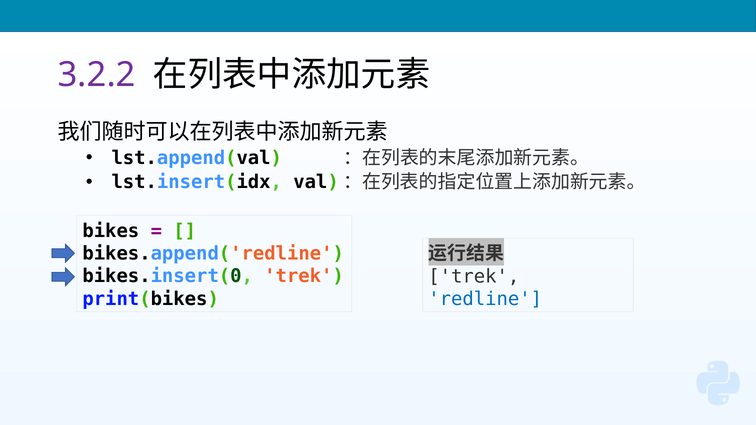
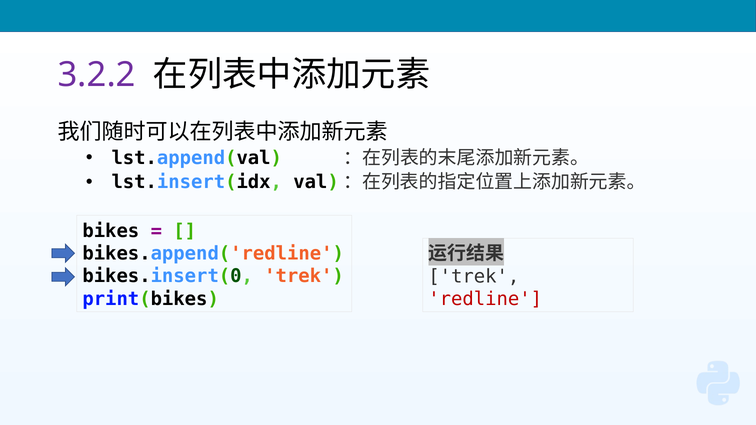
redline colour: blue -> red (485, 299)
